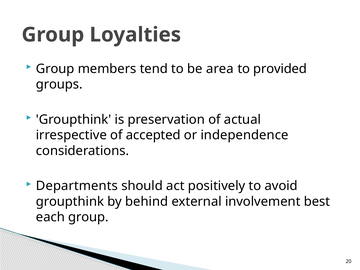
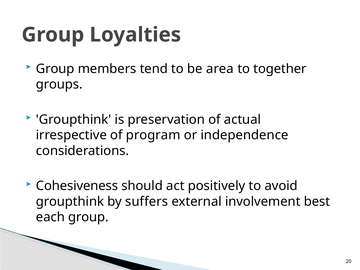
provided: provided -> together (280, 69)
accepted: accepted -> program (153, 135)
Departments: Departments -> Cohesiveness (77, 186)
behind: behind -> suffers (147, 201)
